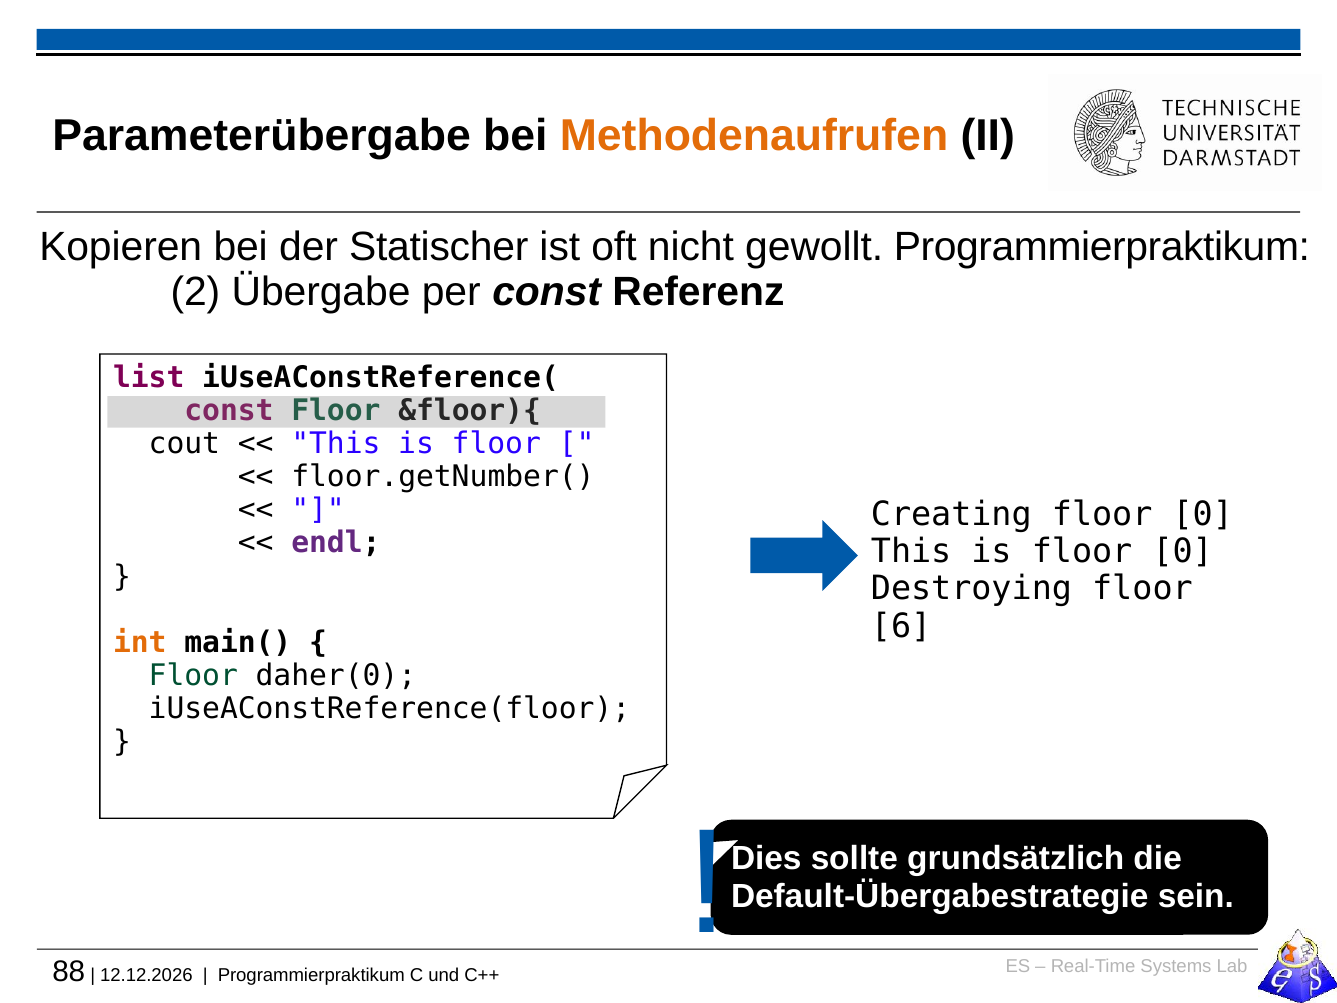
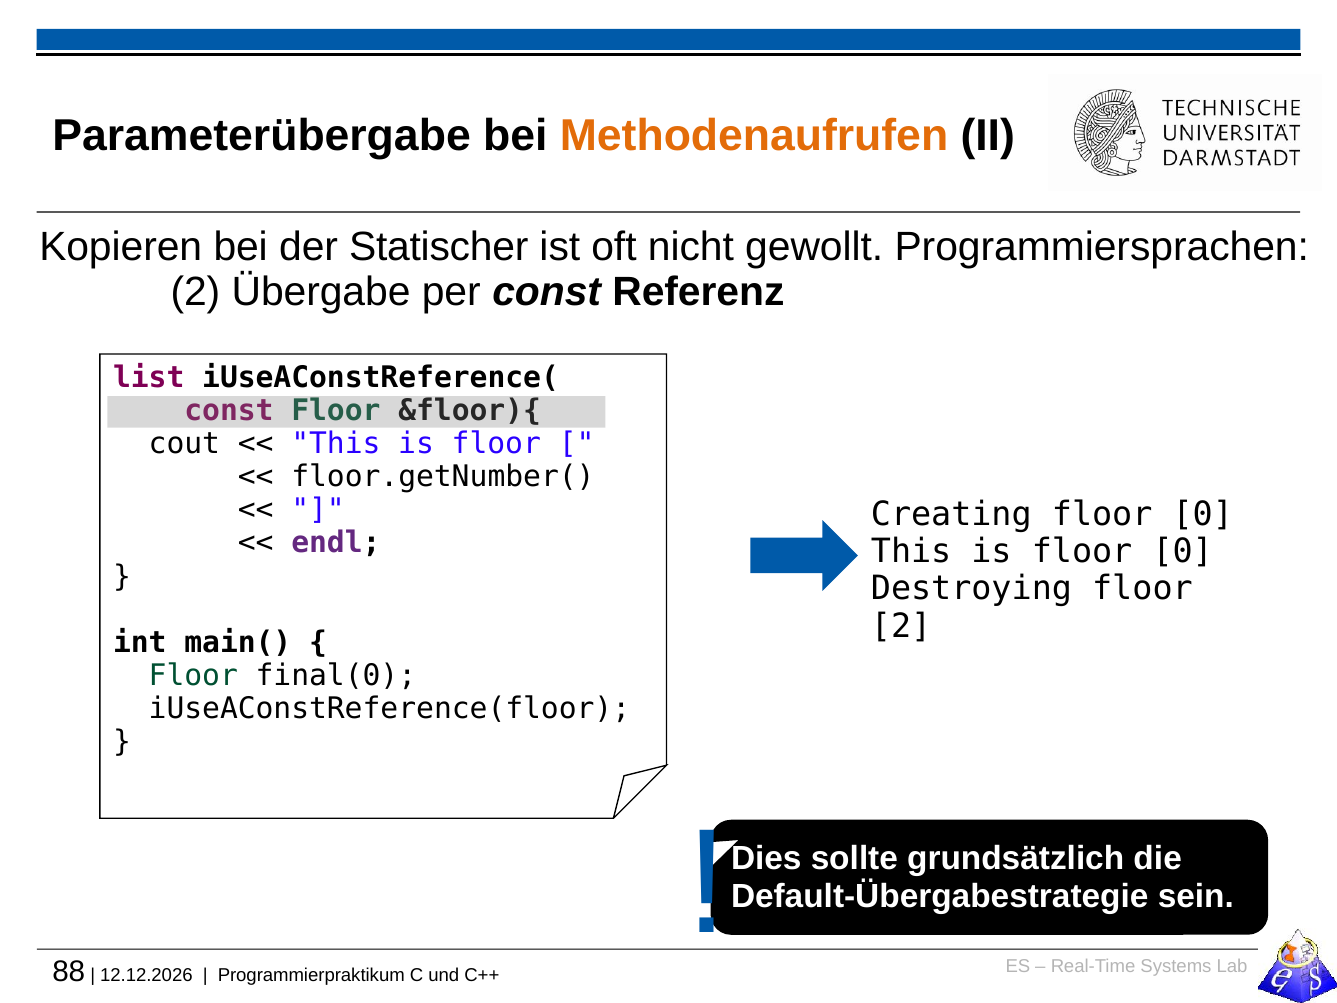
gewollt Programmierpraktikum: Programmierpraktikum -> Programmiersprachen (1102, 247)
6: 6 -> 2 (901, 626)
int colour: orange -> black (140, 642)
daher(0: daher(0 -> final(0 (336, 676)
